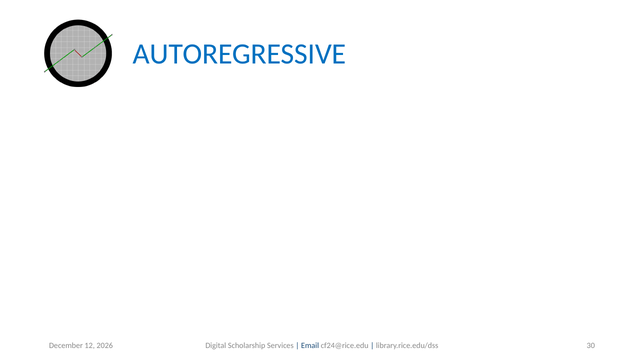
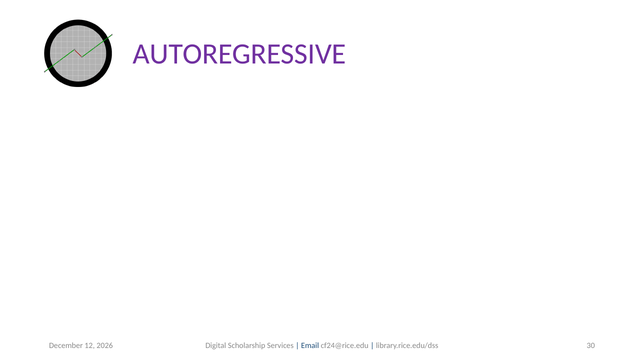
AUTOREGRESSIVE colour: blue -> purple (239, 54)
